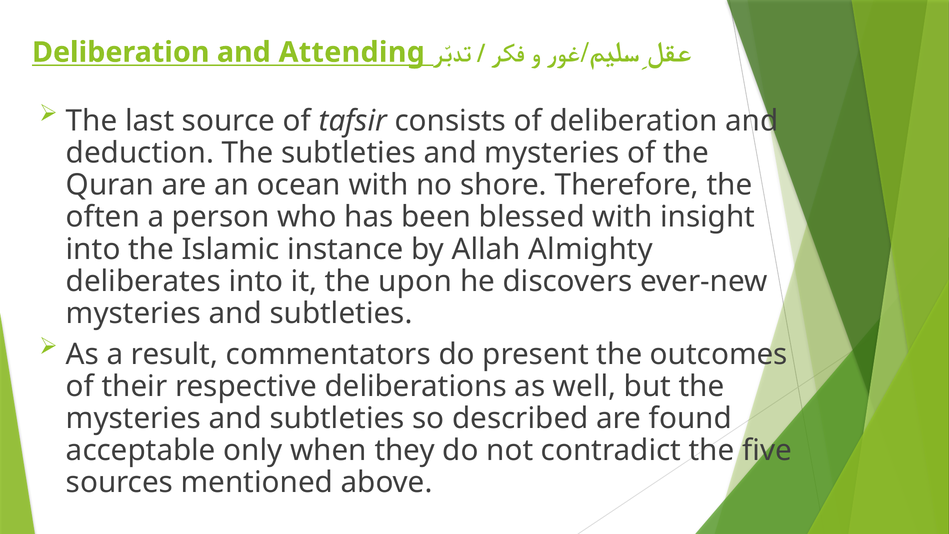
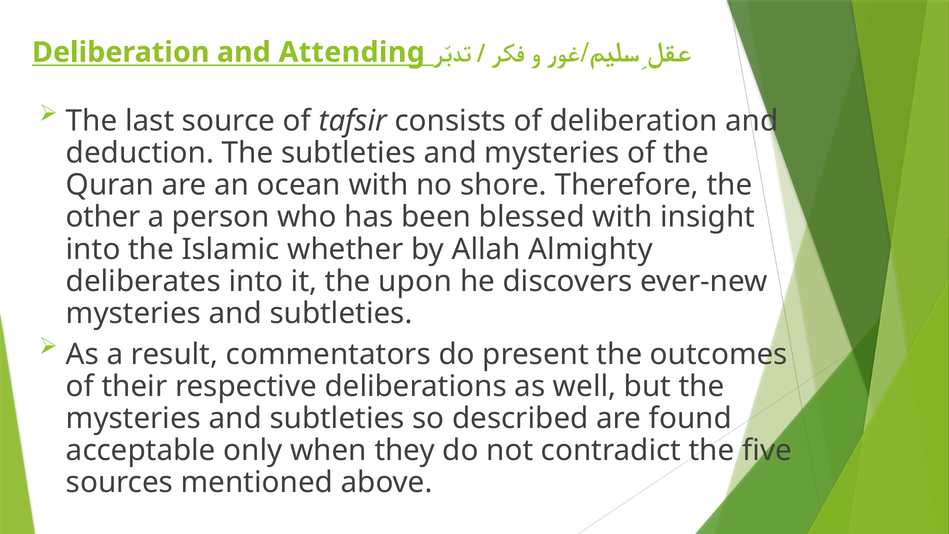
often: often -> other (103, 217)
instance: instance -> whether (345, 249)
